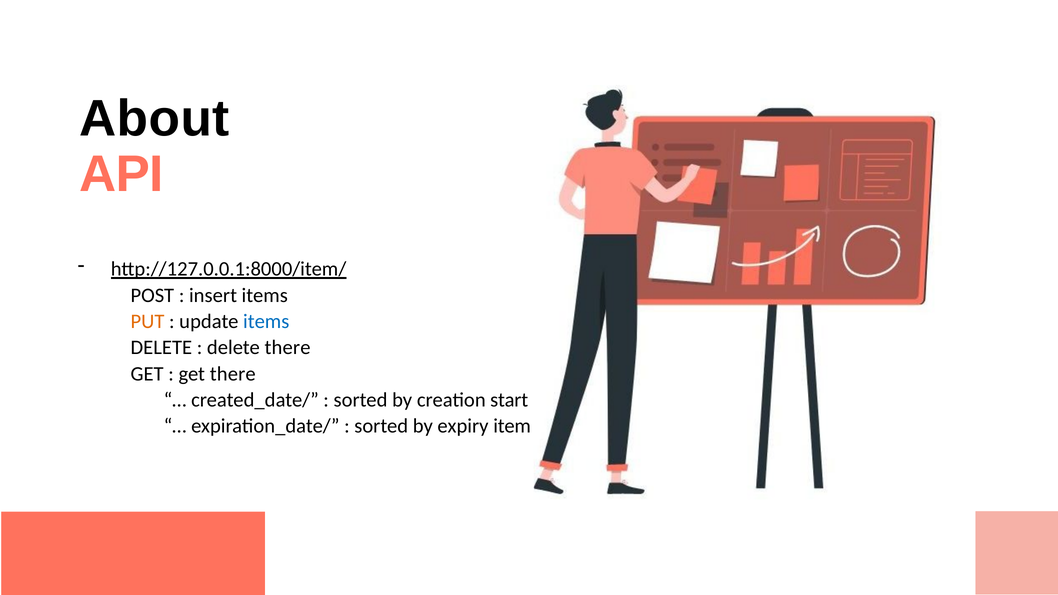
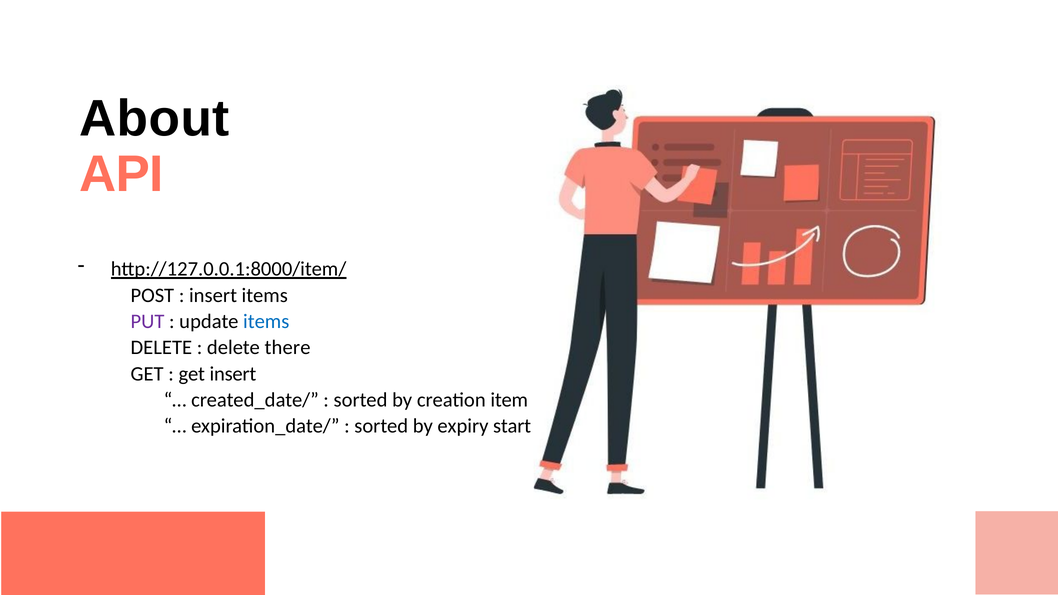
PUT colour: orange -> purple (148, 322)
get there: there -> insert (233, 374)
start: start -> item (509, 400)
item: item -> start (512, 426)
